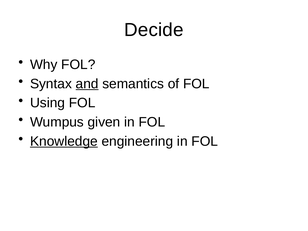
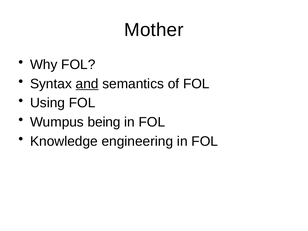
Decide: Decide -> Mother (154, 30)
given: given -> being (104, 122)
Knowledge underline: present -> none (64, 141)
